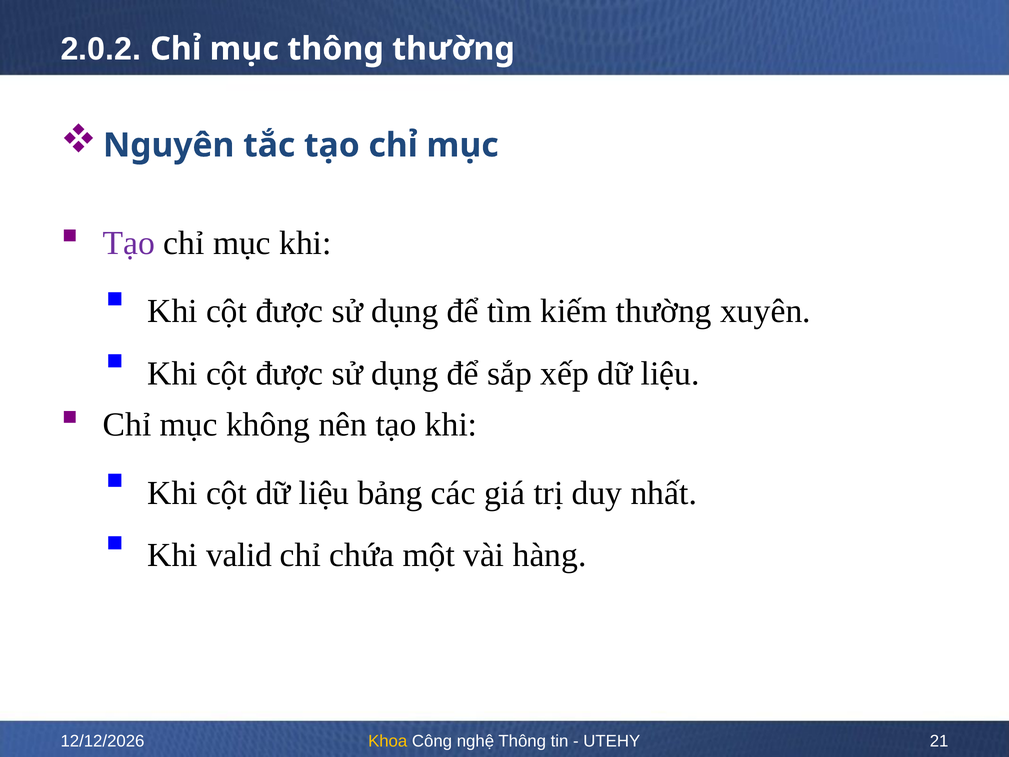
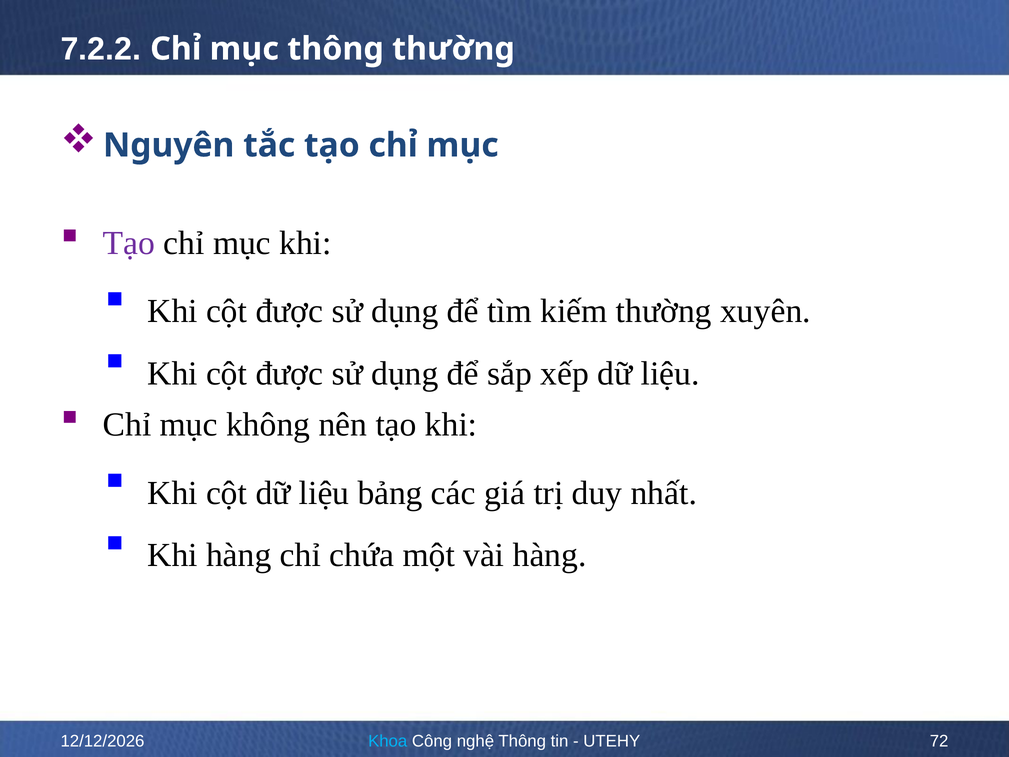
2.0.2: 2.0.2 -> 7.2.2 (101, 49)
Khi valid: valid -> hàng (239, 555)
Khoa colour: yellow -> light blue (388, 741)
21: 21 -> 72 (939, 741)
